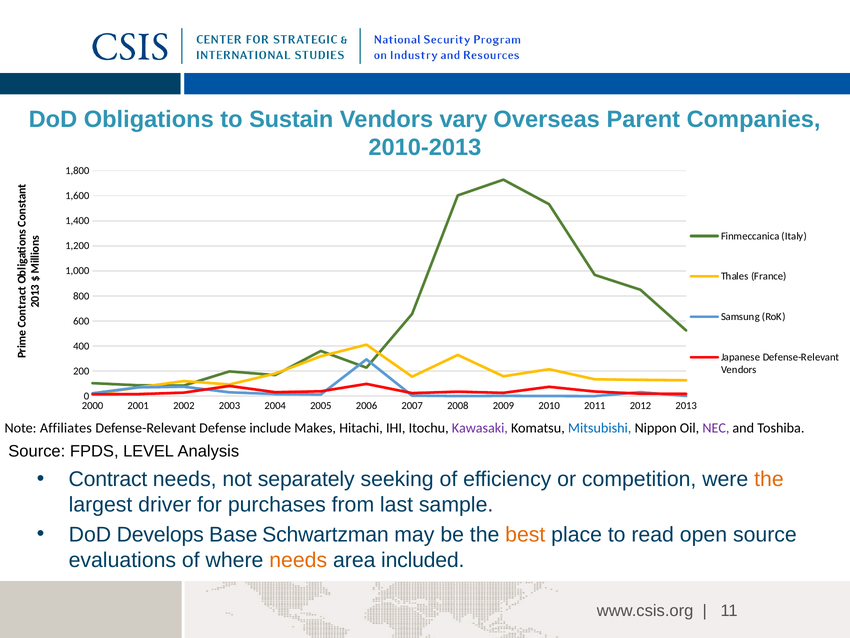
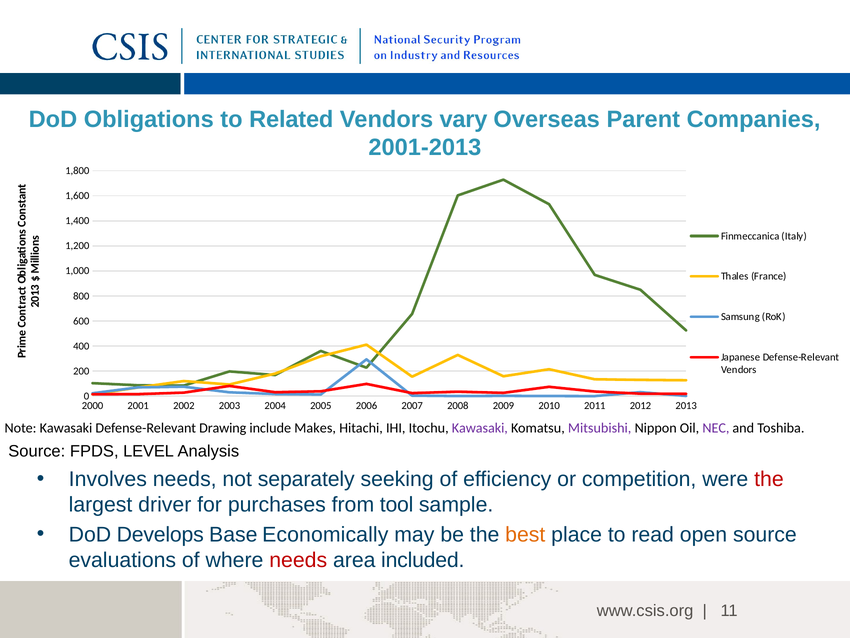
Sustain: Sustain -> Related (291, 119)
2010-2013: 2010-2013 -> 2001-2013 (425, 148)
Note Affiliates: Affiliates -> Kawasaki (66, 428)
Defense: Defense -> Drawing (223, 428)
Mitsubishi colour: blue -> purple (600, 428)
Contract: Contract -> Involves (108, 479)
the colour: orange -> red (769, 479)
last: last -> tool (397, 504)
Schwartzman: Schwartzman -> Economically (325, 534)
needs colour: orange -> red (298, 560)
